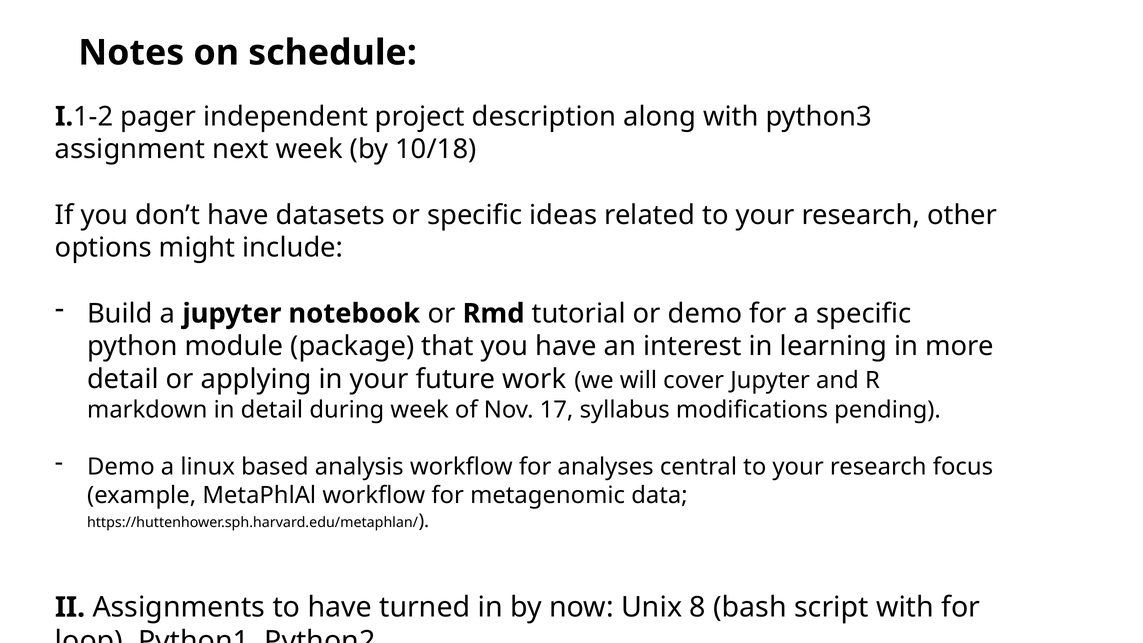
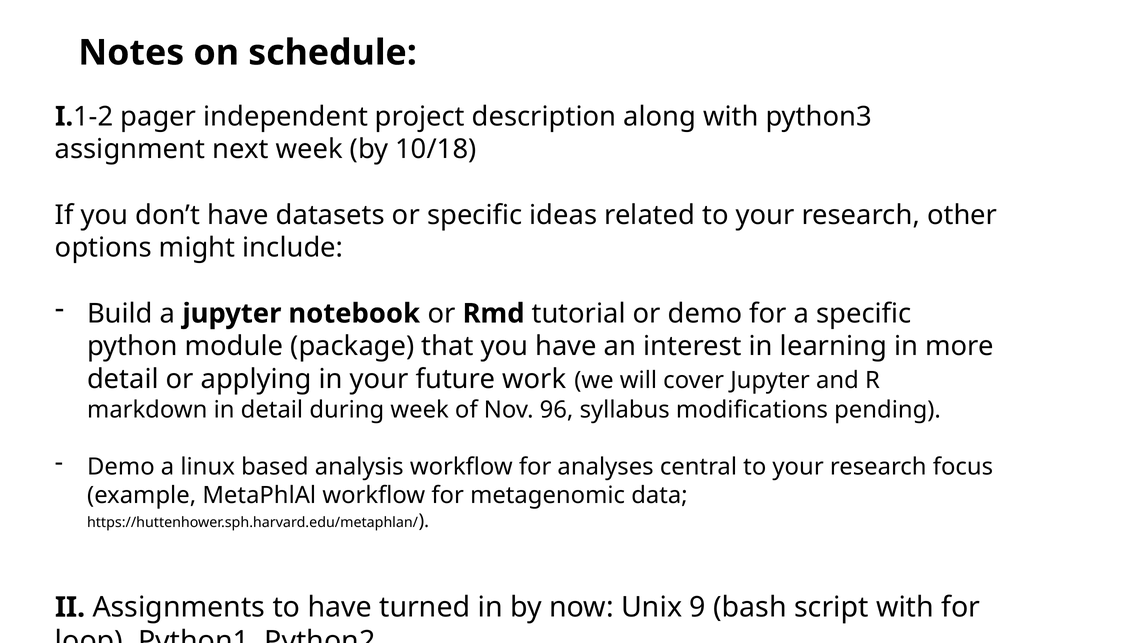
17: 17 -> 96 (557, 410)
8: 8 -> 9 (698, 607)
